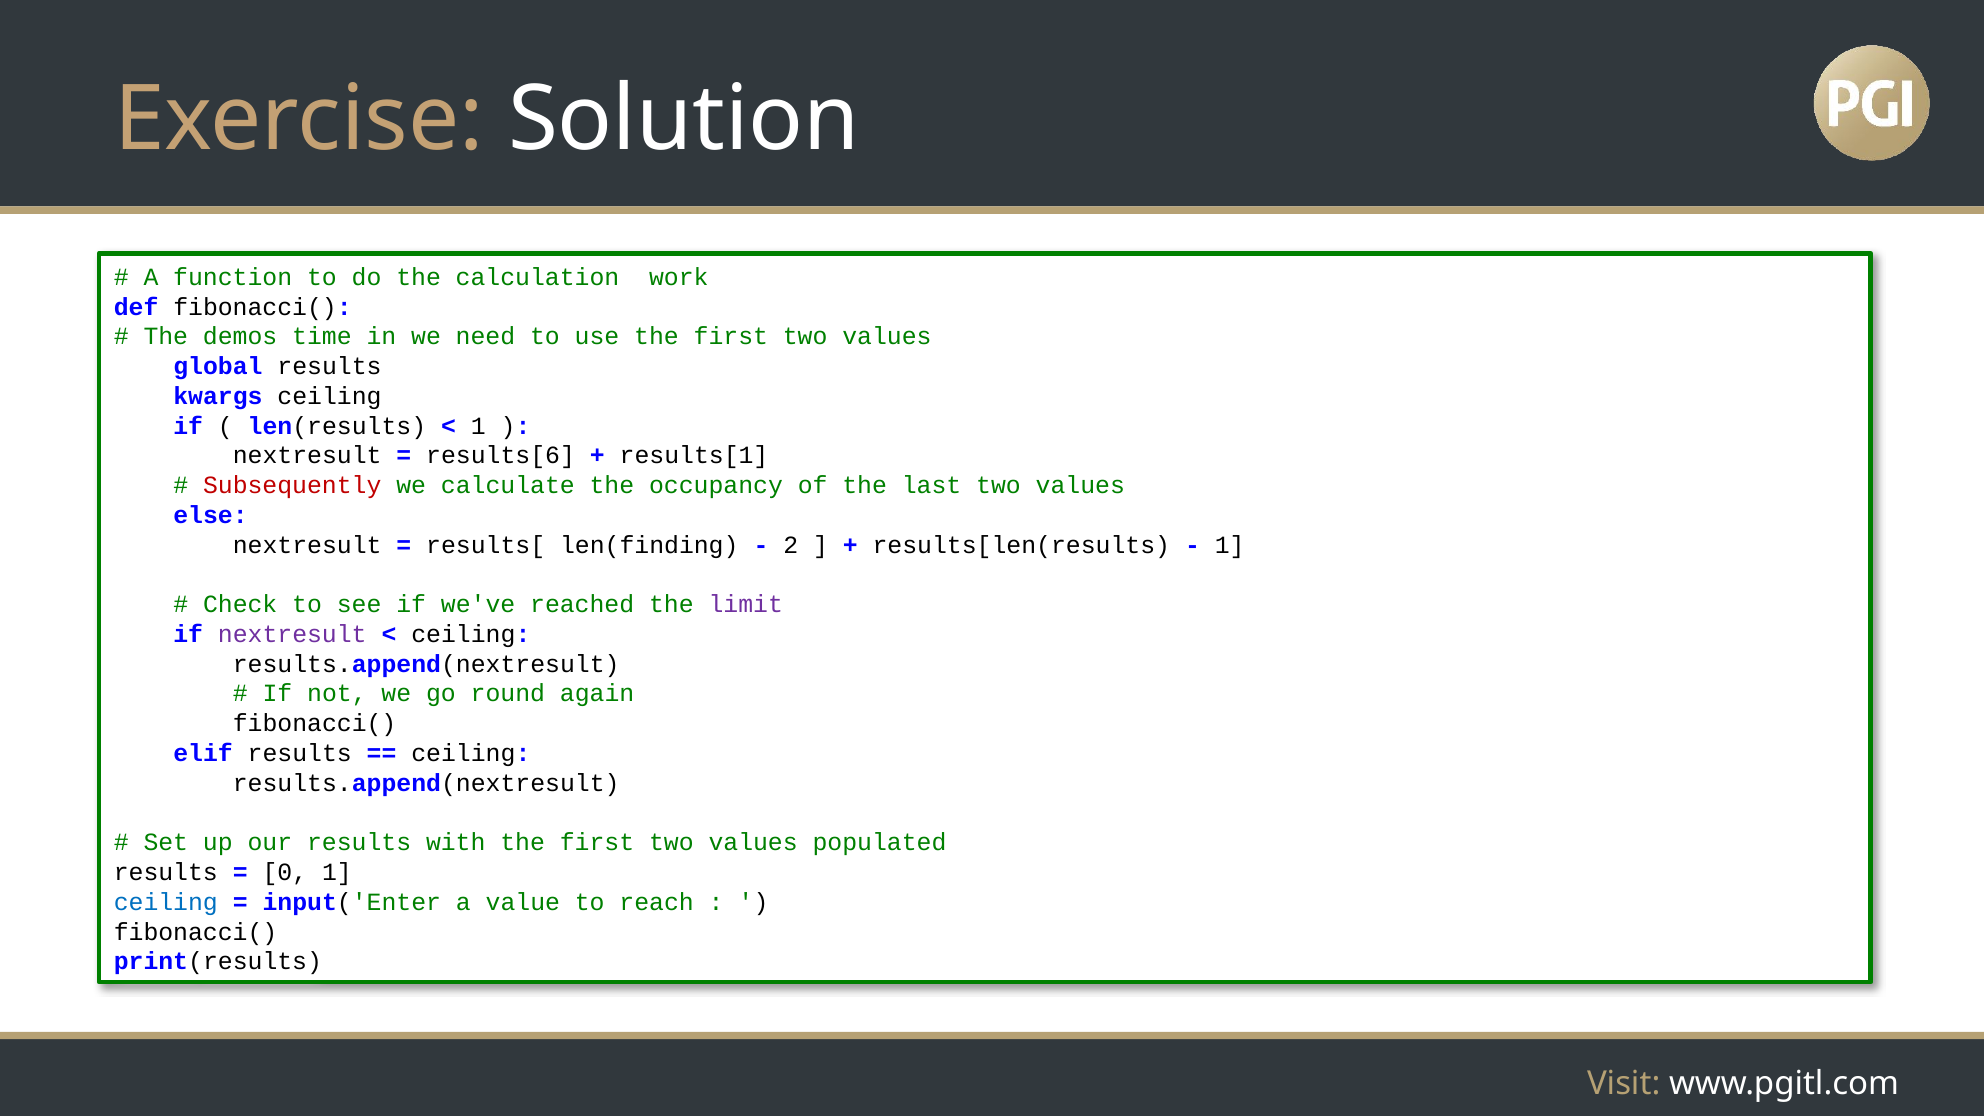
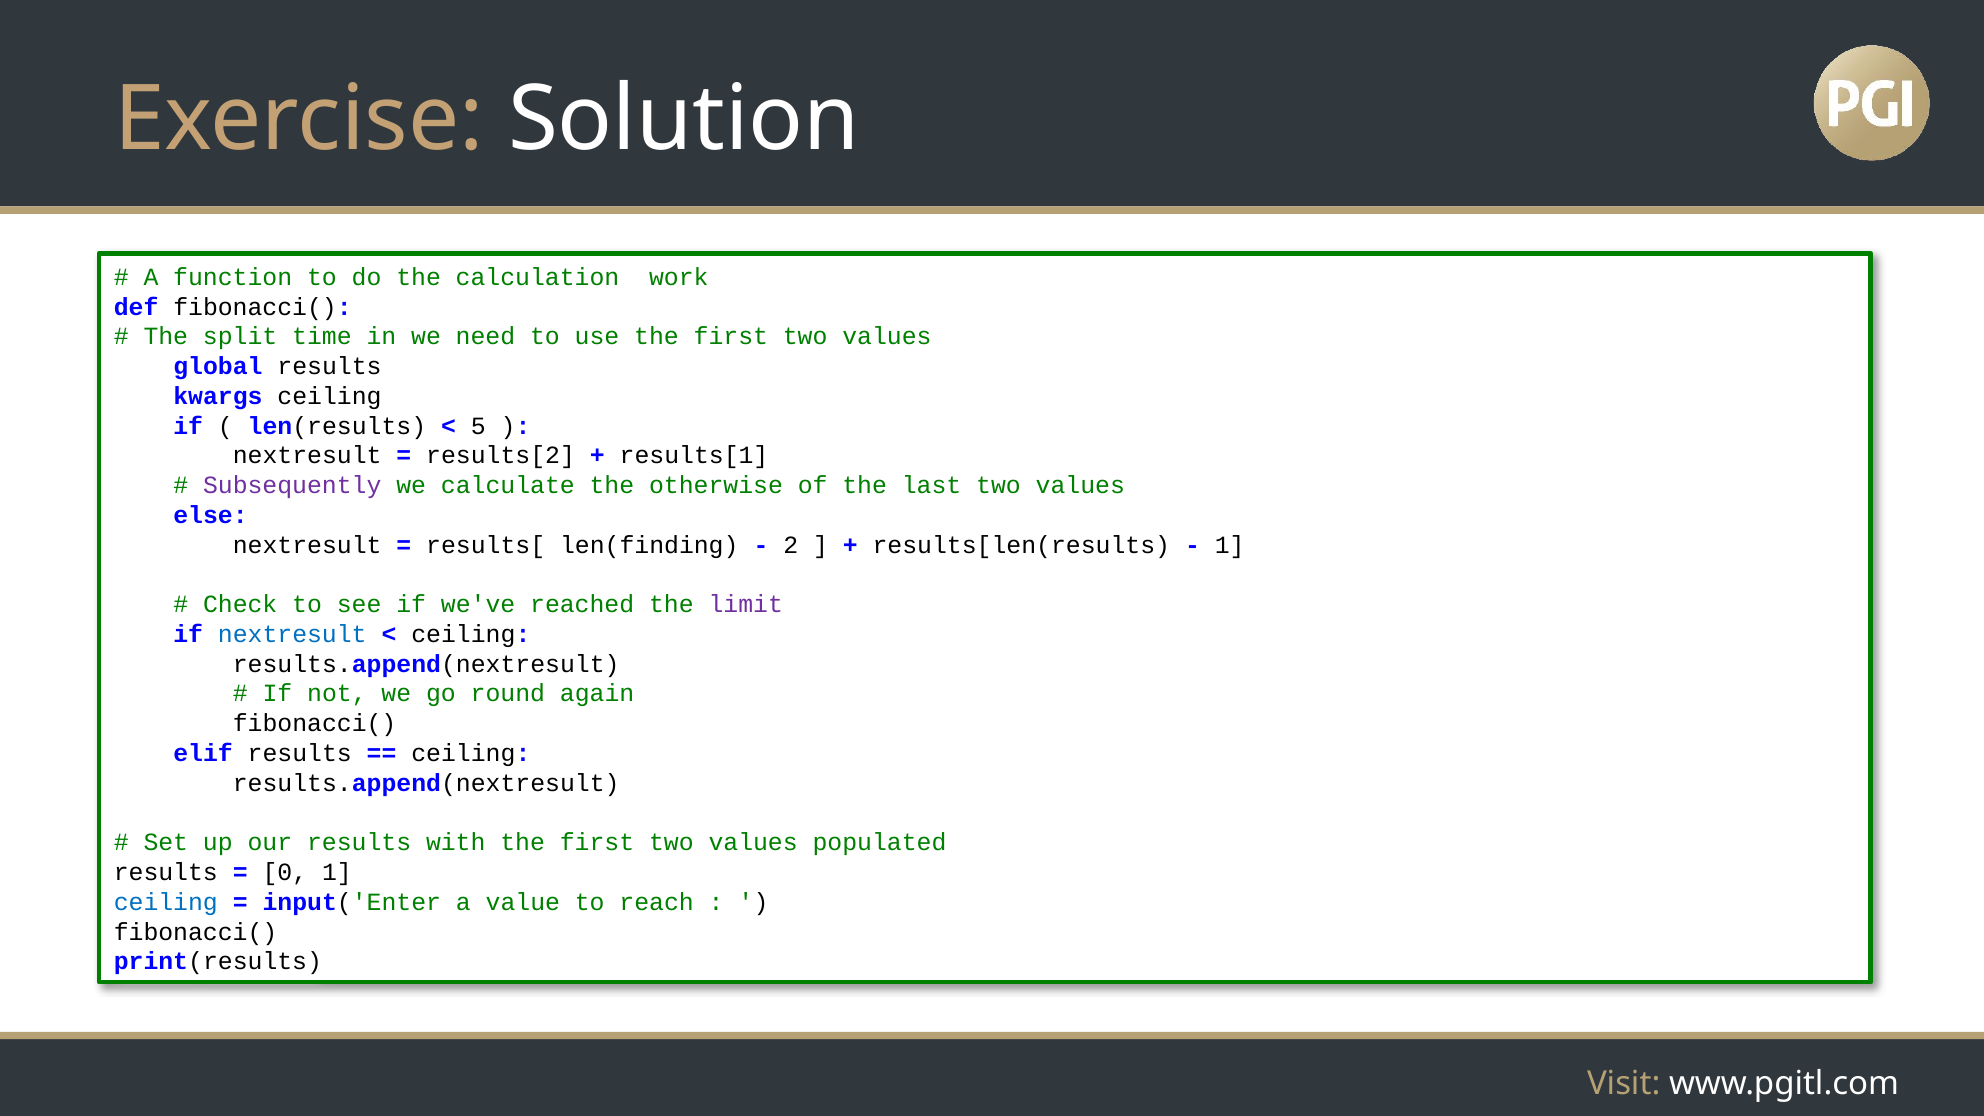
demos: demos -> split (240, 337)
1: 1 -> 5 (478, 426)
results[6: results[6 -> results[2 (501, 456)
Subsequently colour: red -> purple (292, 485)
occupancy: occupancy -> otherwise (716, 485)
nextresult colour: purple -> blue (292, 634)
